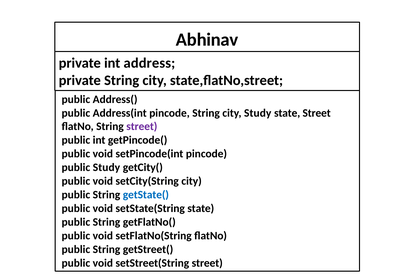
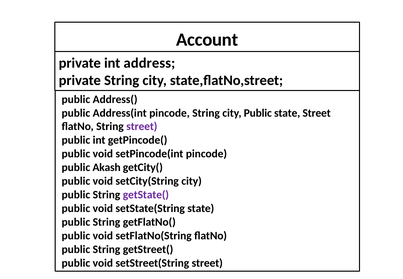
Abhinav: Abhinav -> Account (207, 40)
String city Study: Study -> Public (258, 113)
public Study: Study -> Akash (107, 167)
getState( colour: blue -> purple (146, 195)
